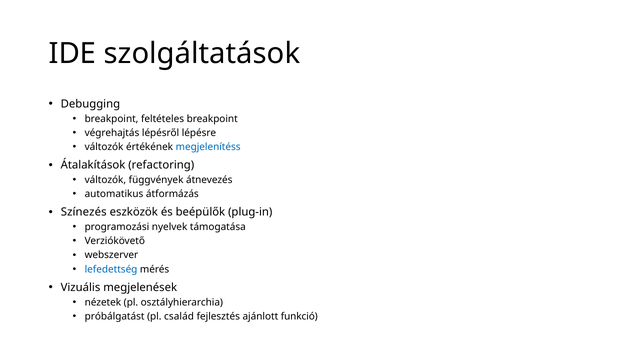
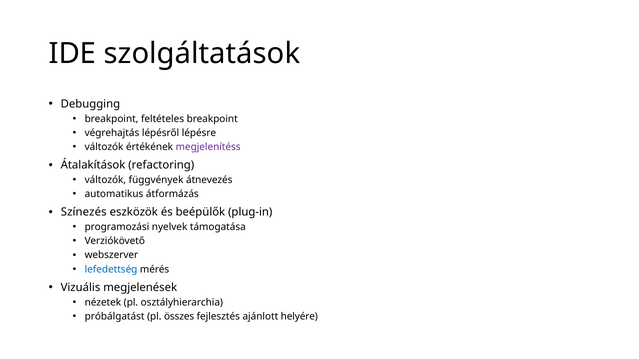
megjelenítéss colour: blue -> purple (208, 147)
család: család -> összes (179, 317)
funkció: funkció -> helyére (299, 317)
